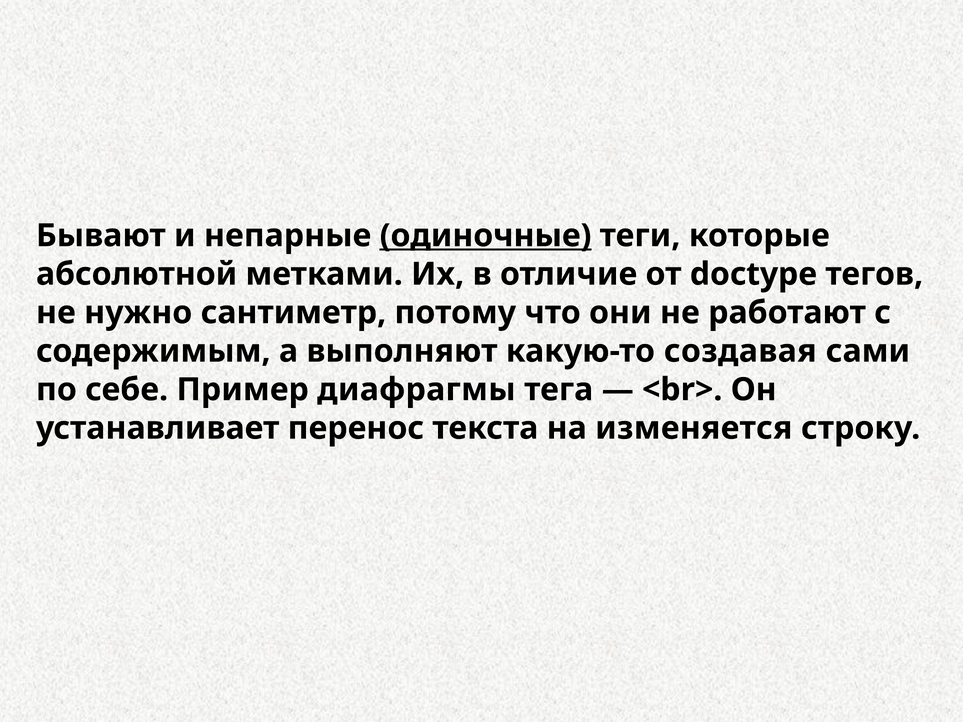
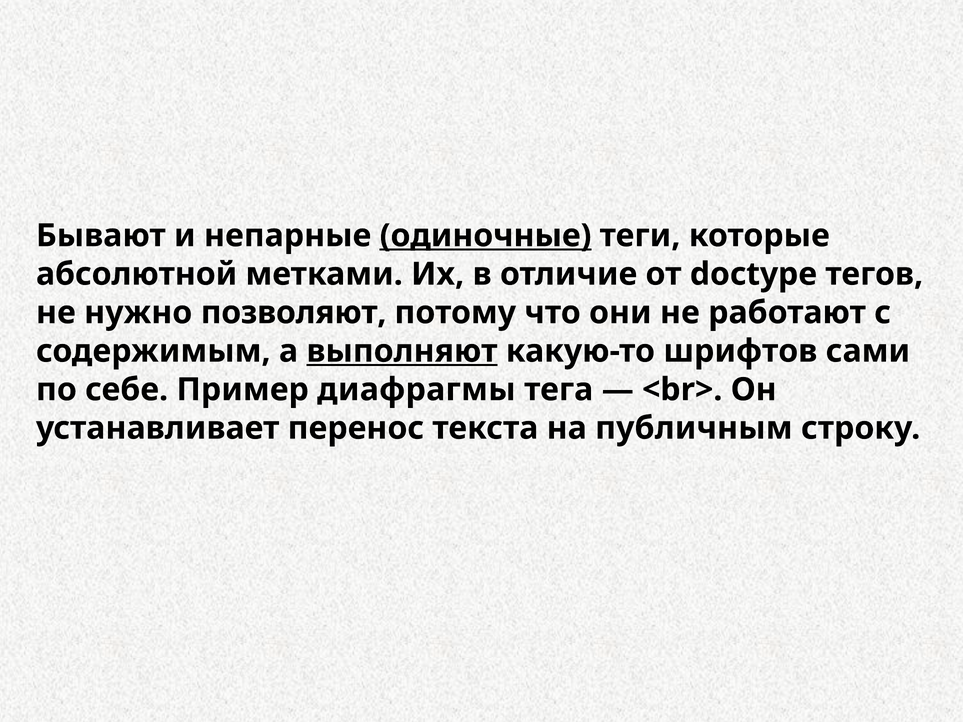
сантиметр: сантиметр -> позволяют (294, 313)
выполняют underline: none -> present (402, 351)
создавая: создавая -> шрифтов (740, 351)
изменяется: изменяется -> публичным (694, 428)
